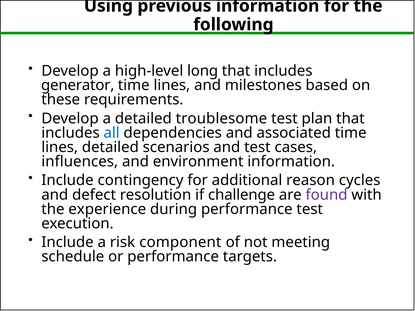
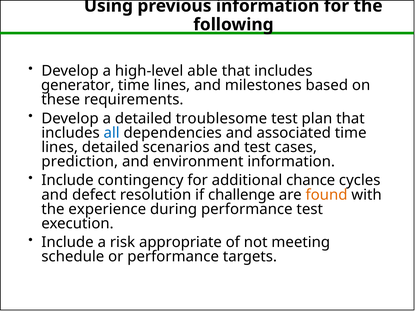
long: long -> able (202, 71)
influences: influences -> prediction (80, 162)
reason: reason -> chance (311, 181)
found colour: purple -> orange (326, 195)
component: component -> appropriate (180, 243)
